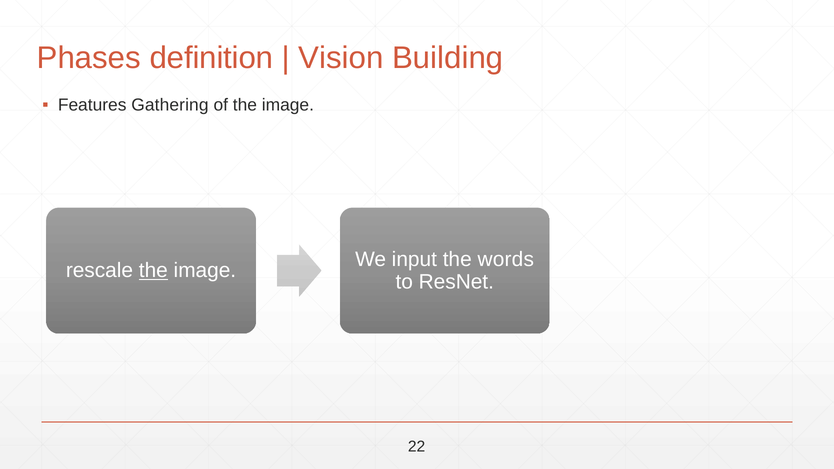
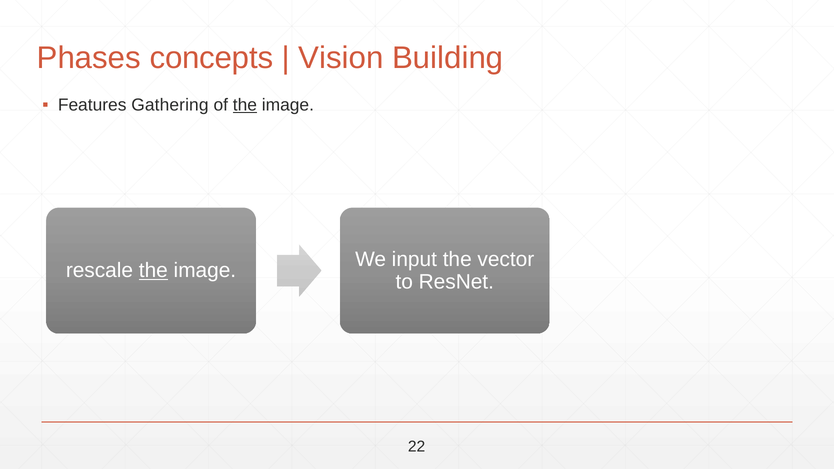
definition: definition -> concepts (211, 58)
the underline: none -> present (245, 105)
words: words -> vector (506, 259)
